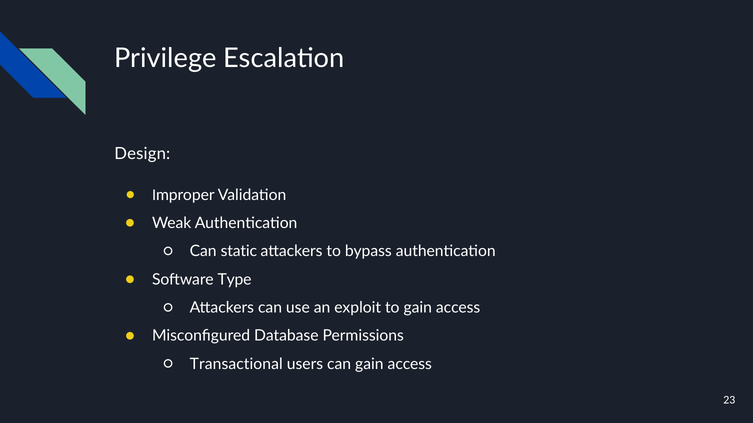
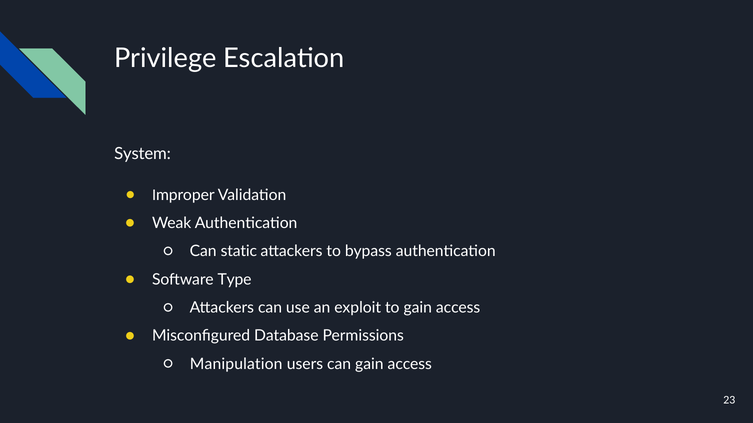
Design: Design -> System (142, 154)
Transactional: Transactional -> Manipulation (236, 364)
